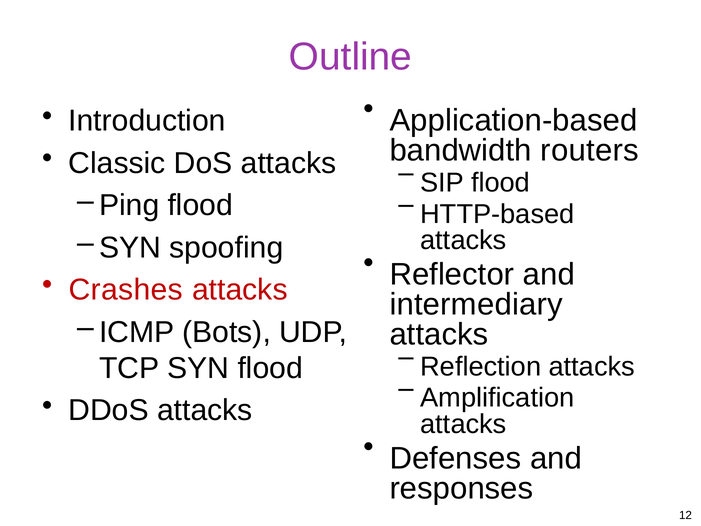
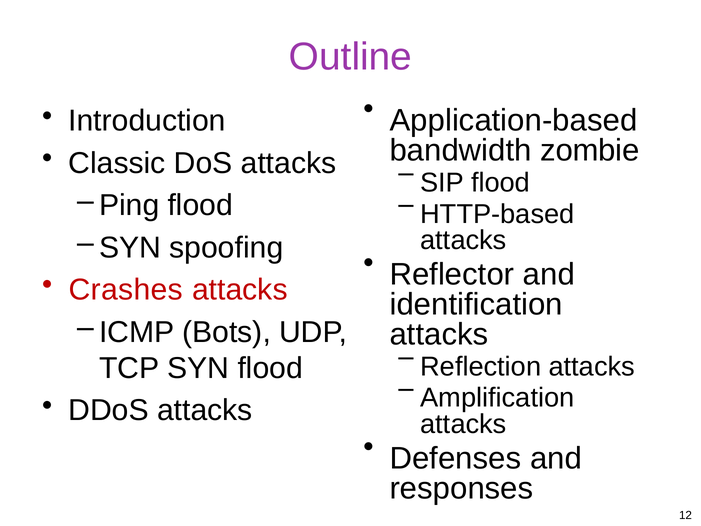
routers: routers -> zombie (590, 150)
intermediary: intermediary -> identification (476, 304)
